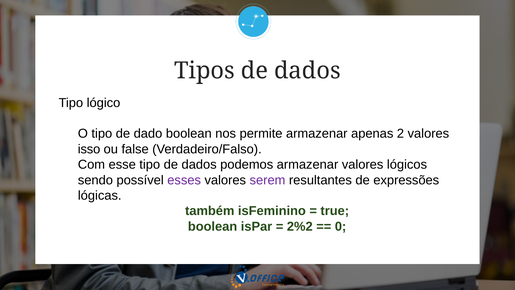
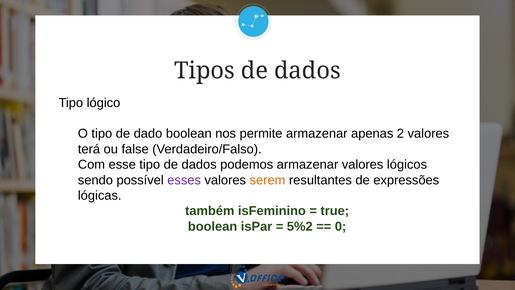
isso: isso -> terá (89, 149)
serem colour: purple -> orange (268, 180)
2%2: 2%2 -> 5%2 (300, 226)
